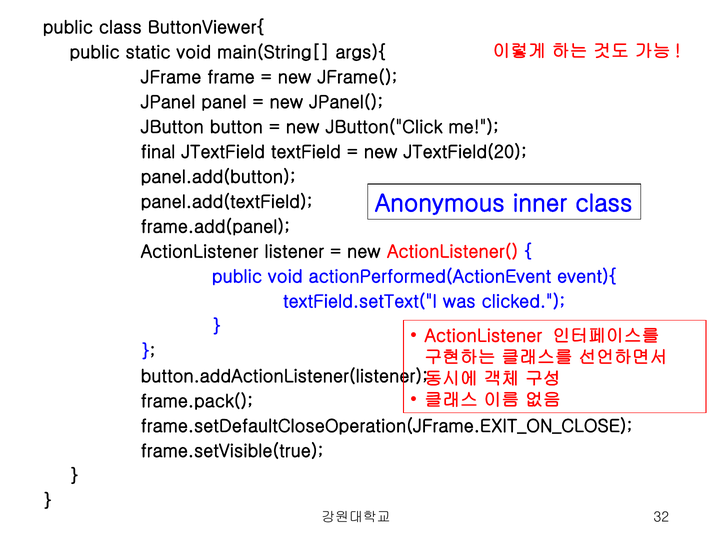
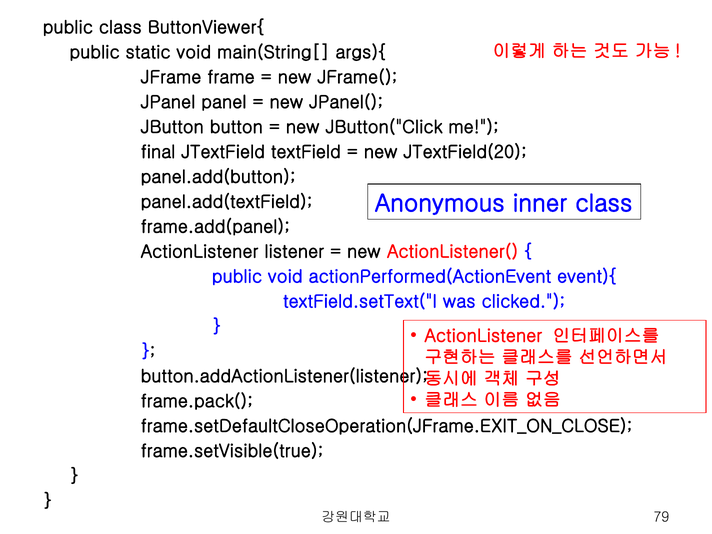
32: 32 -> 79 (661, 517)
